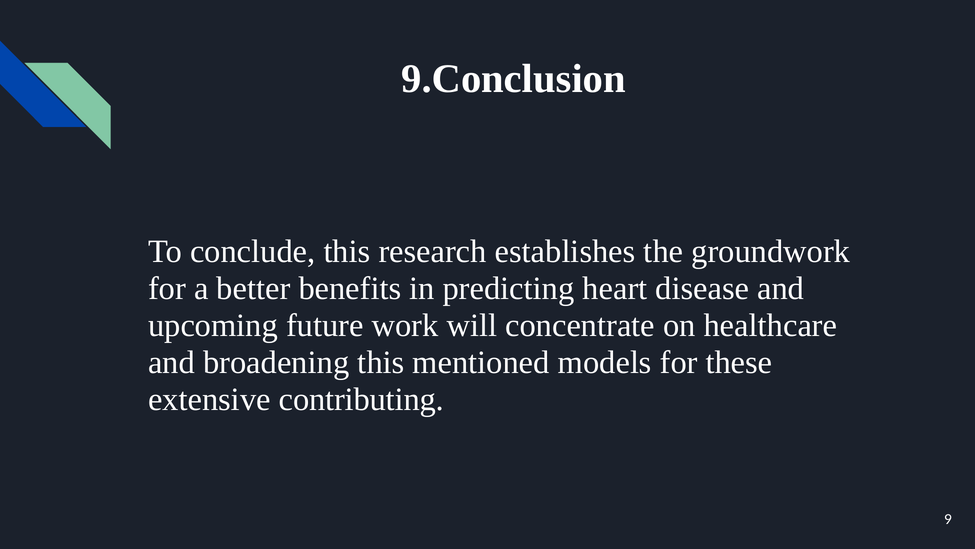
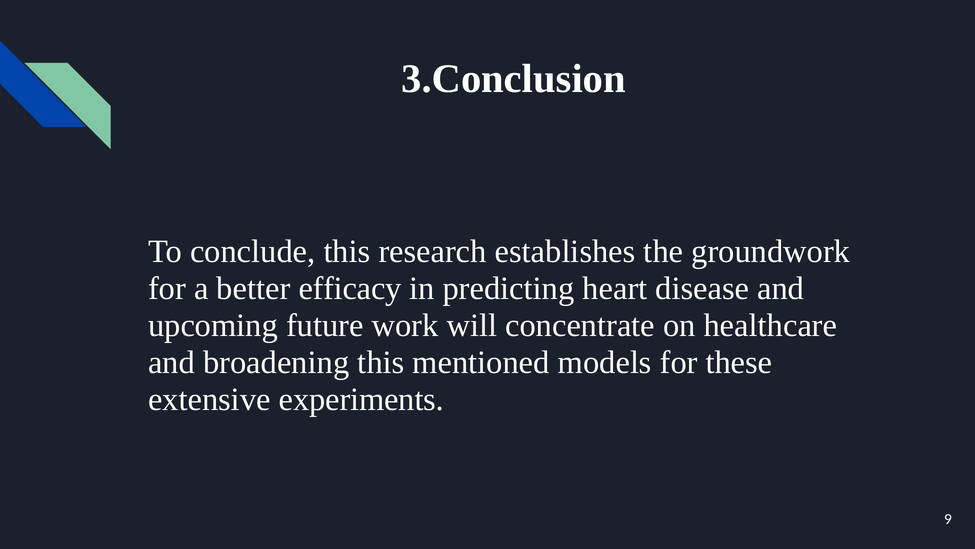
9.Conclusion: 9.Conclusion -> 3.Conclusion (514, 79)
benefits: benefits -> efficacy (350, 288)
contributing: contributing -> experiments (361, 399)
